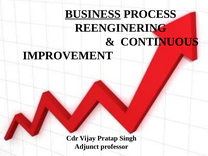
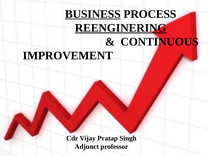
REENGINERING underline: none -> present (121, 28)
